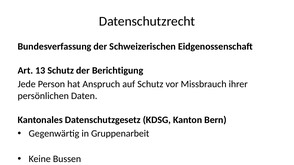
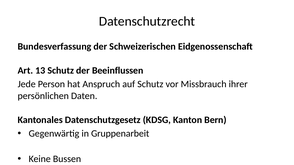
der Berichtigung: Berichtigung -> Beeinflussen (118, 71)
